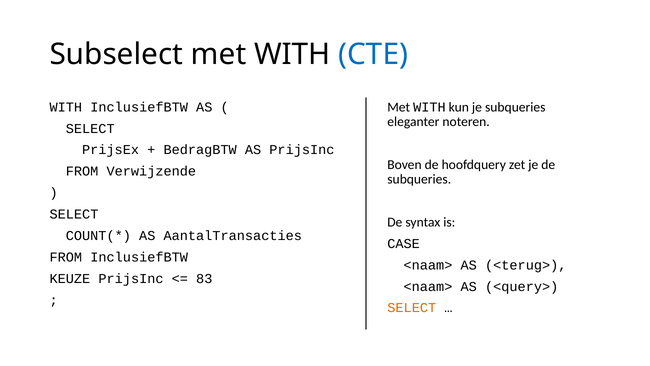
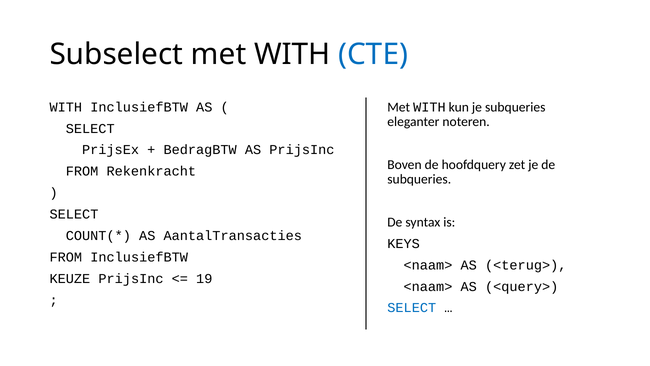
Verwijzende: Verwijzende -> Rekenkracht (151, 171)
CASE: CASE -> KEYS (404, 243)
83: 83 -> 19 (204, 278)
SELECT colour: orange -> blue (412, 308)
